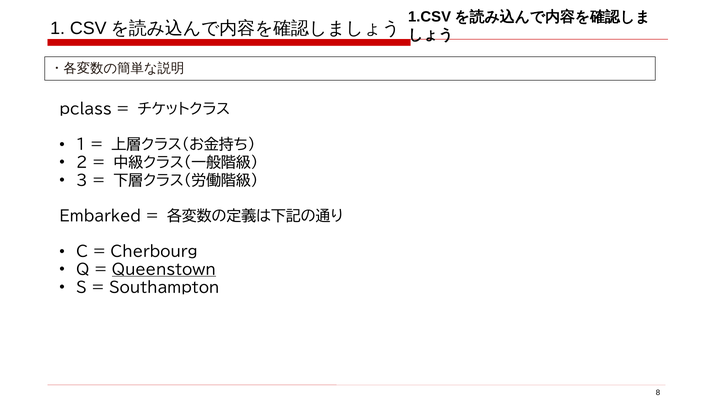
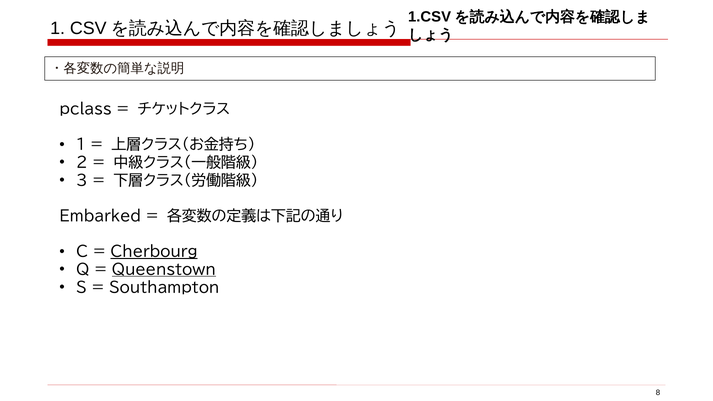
Cherbourg underline: none -> present (154, 252)
